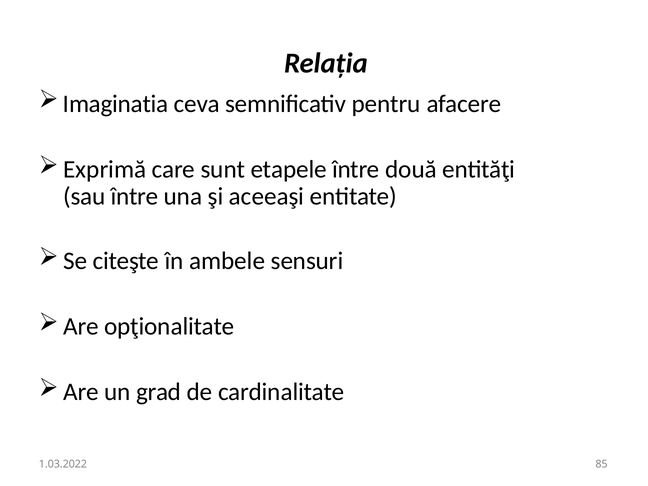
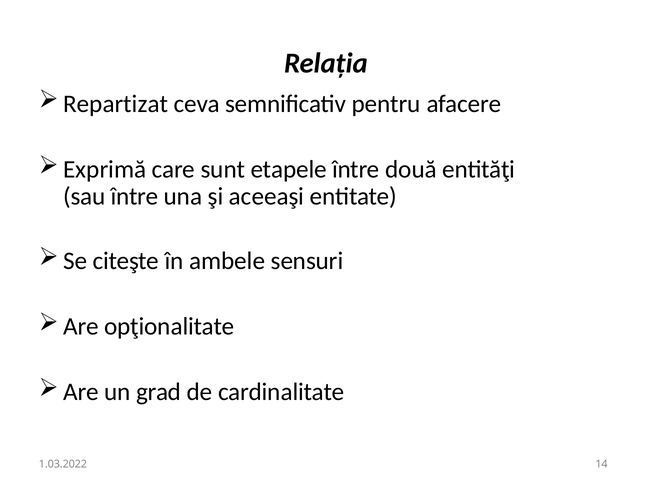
Imaginatia: Imaginatia -> Repartizat (116, 104)
85: 85 -> 14 (602, 464)
